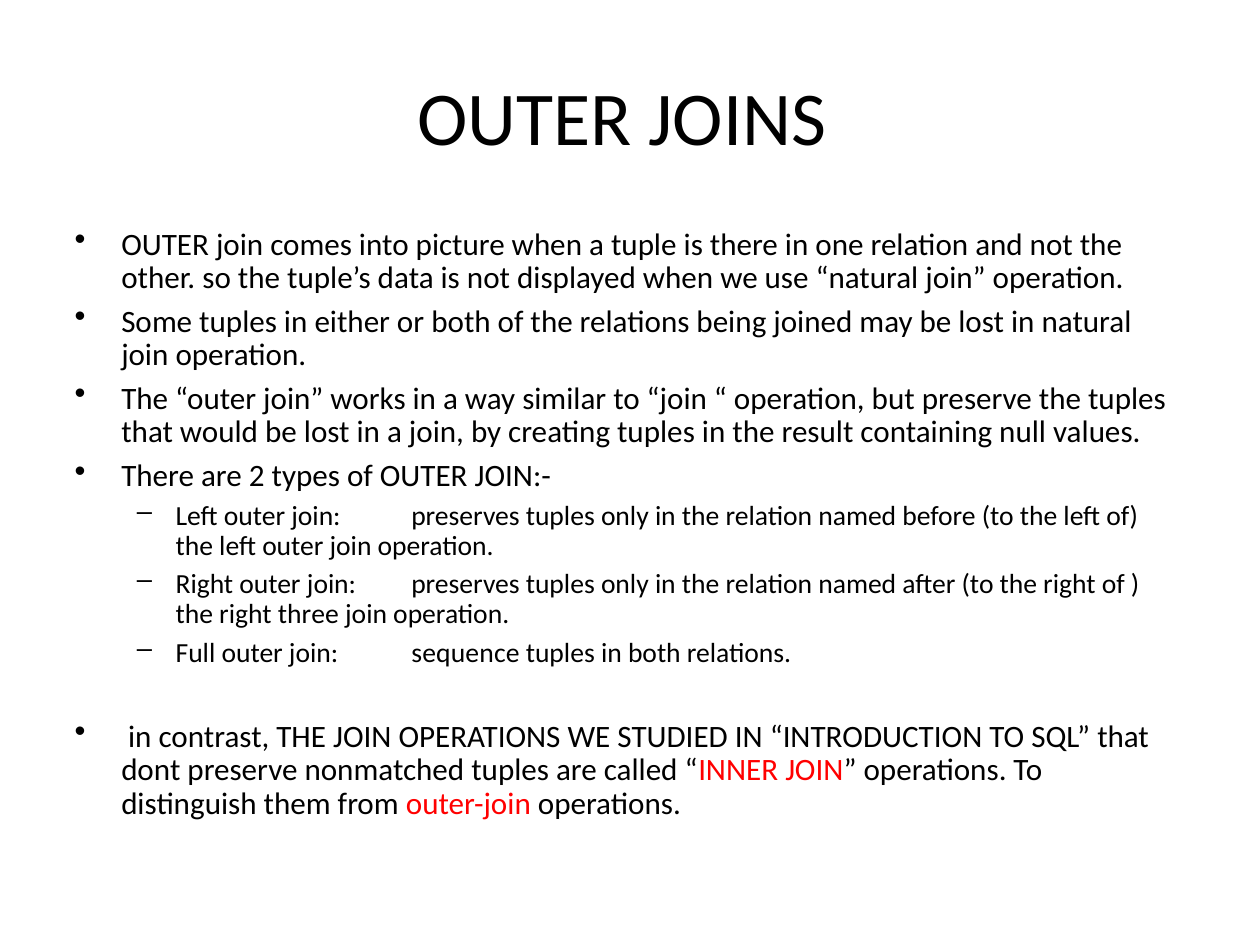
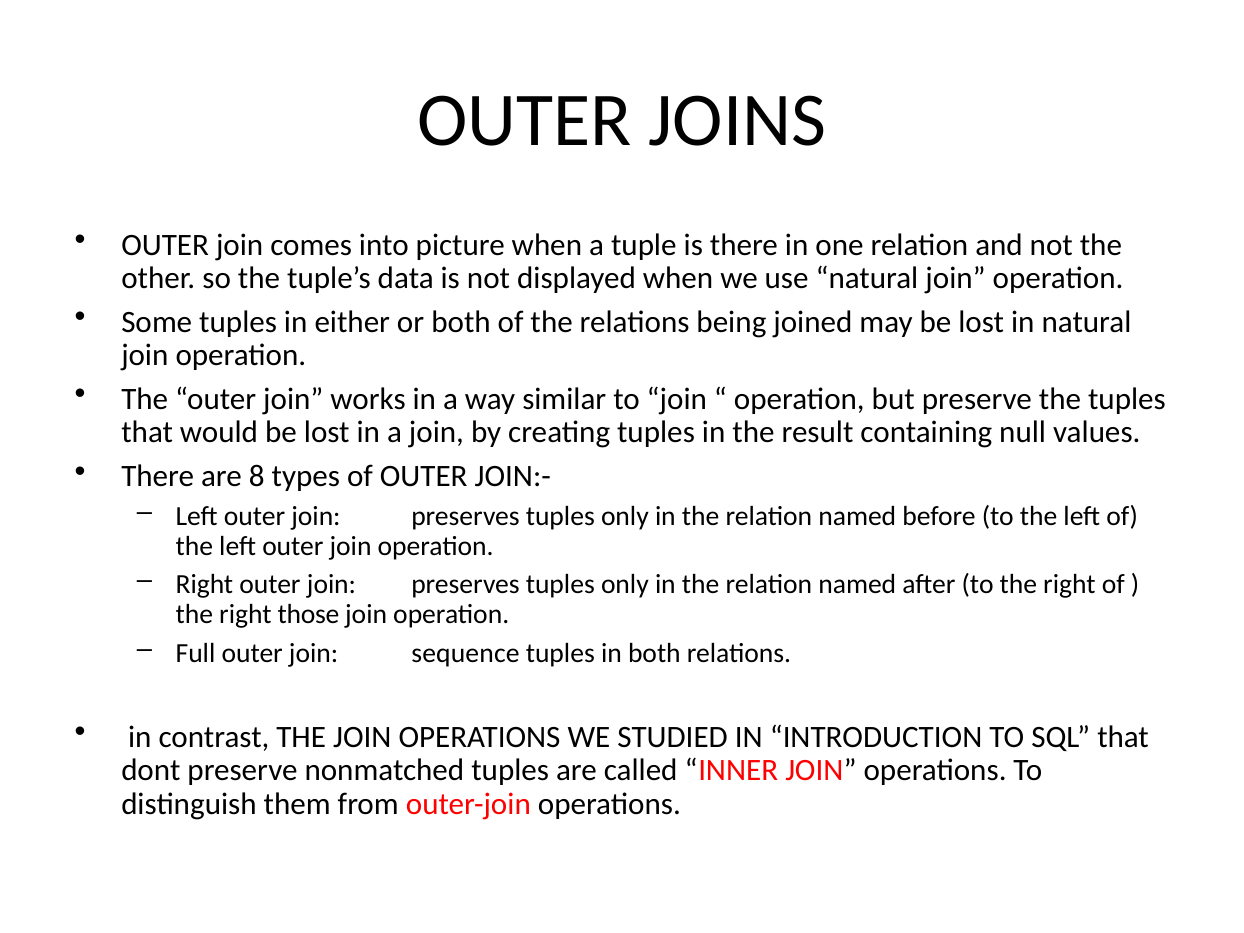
2: 2 -> 8 (257, 476)
three: three -> those (308, 614)
